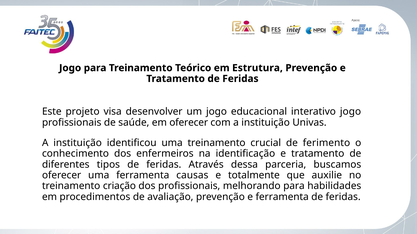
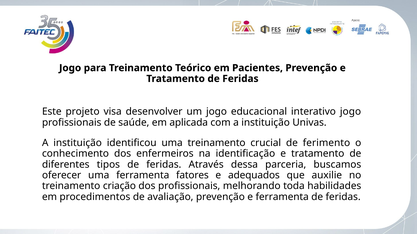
Estrutura: Estrutura -> Pacientes (258, 68)
em oferecer: oferecer -> aplicada (189, 123)
causas: causas -> fatores (192, 176)
totalmente: totalmente -> adequados (254, 176)
melhorando para: para -> toda (294, 186)
